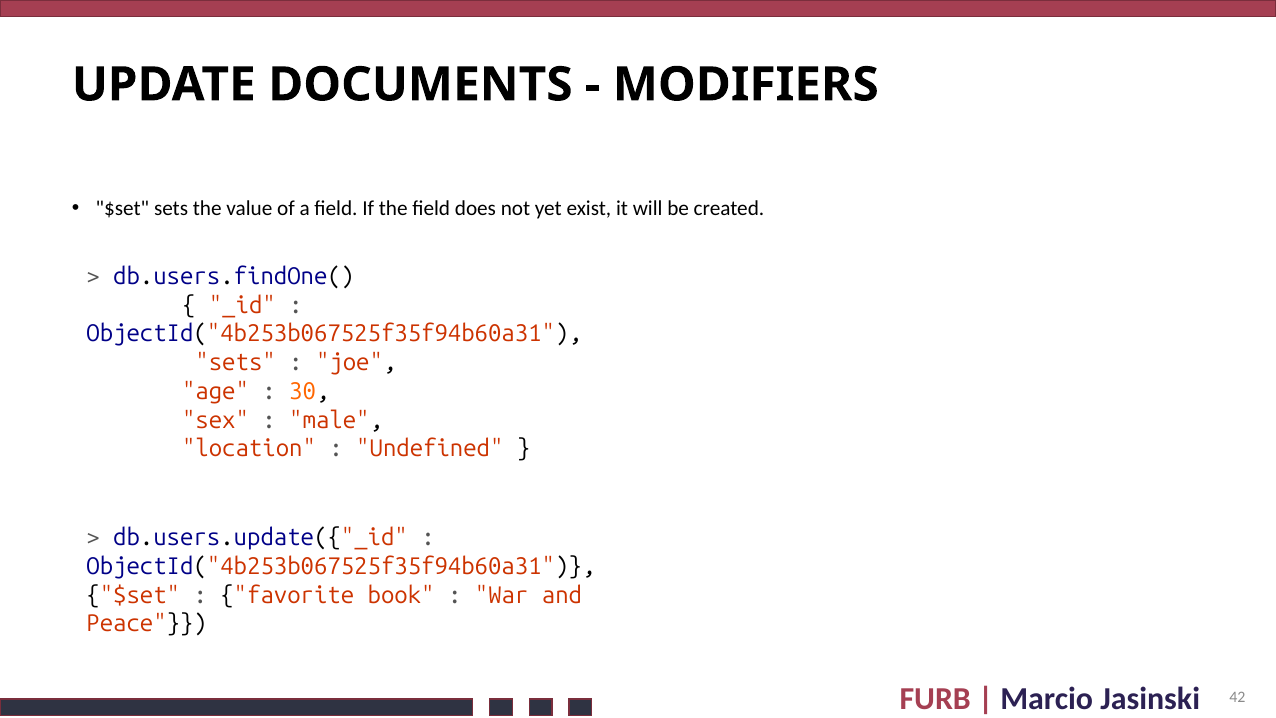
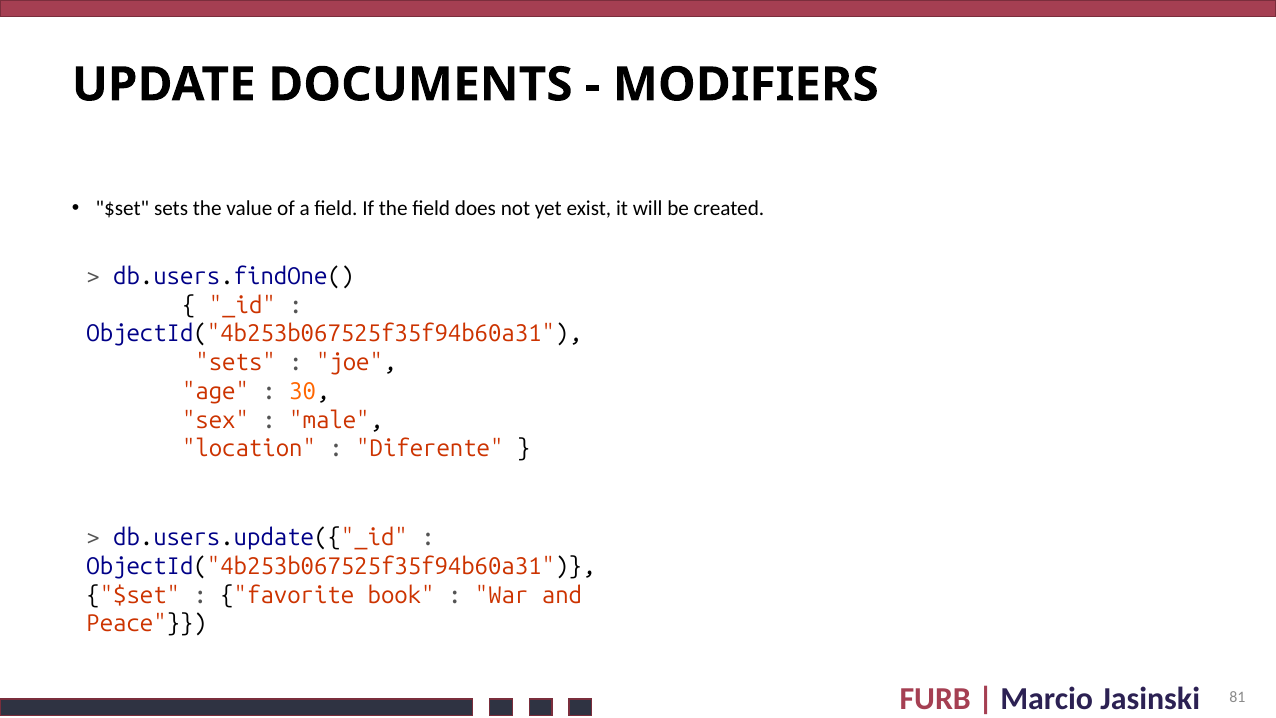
Undefined: Undefined -> Diferente (430, 449)
42: 42 -> 81 (1238, 697)
